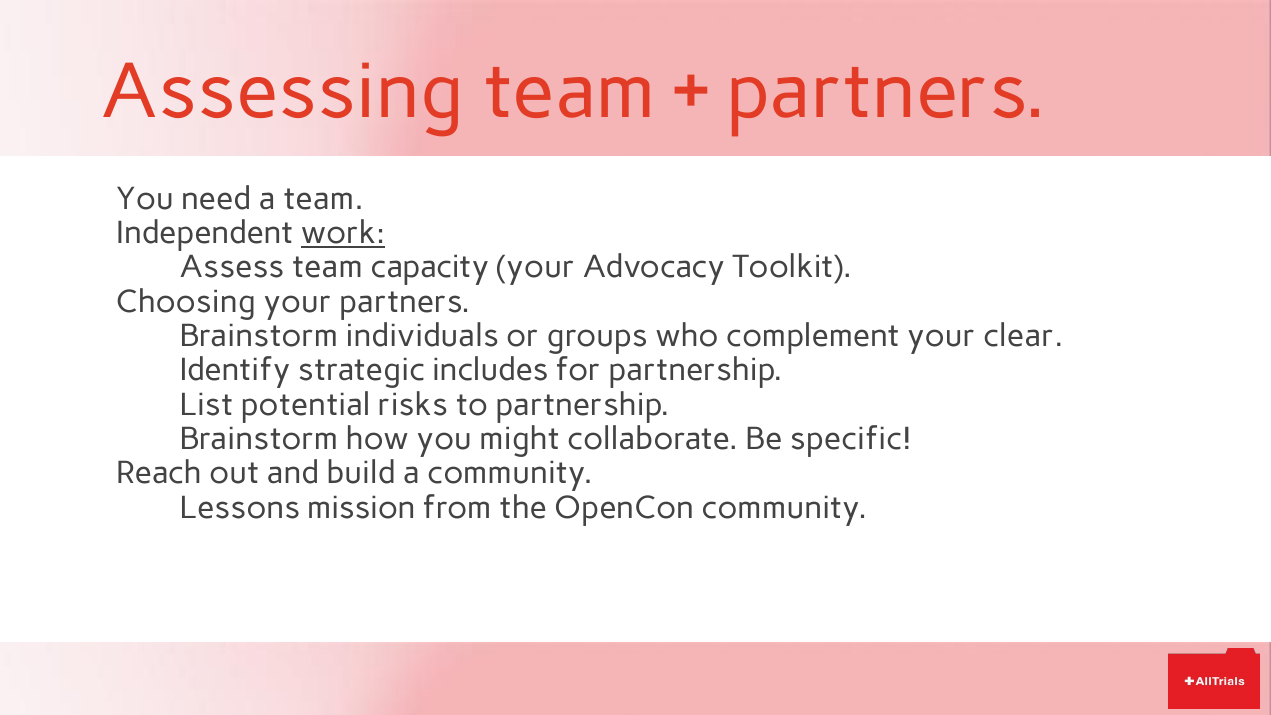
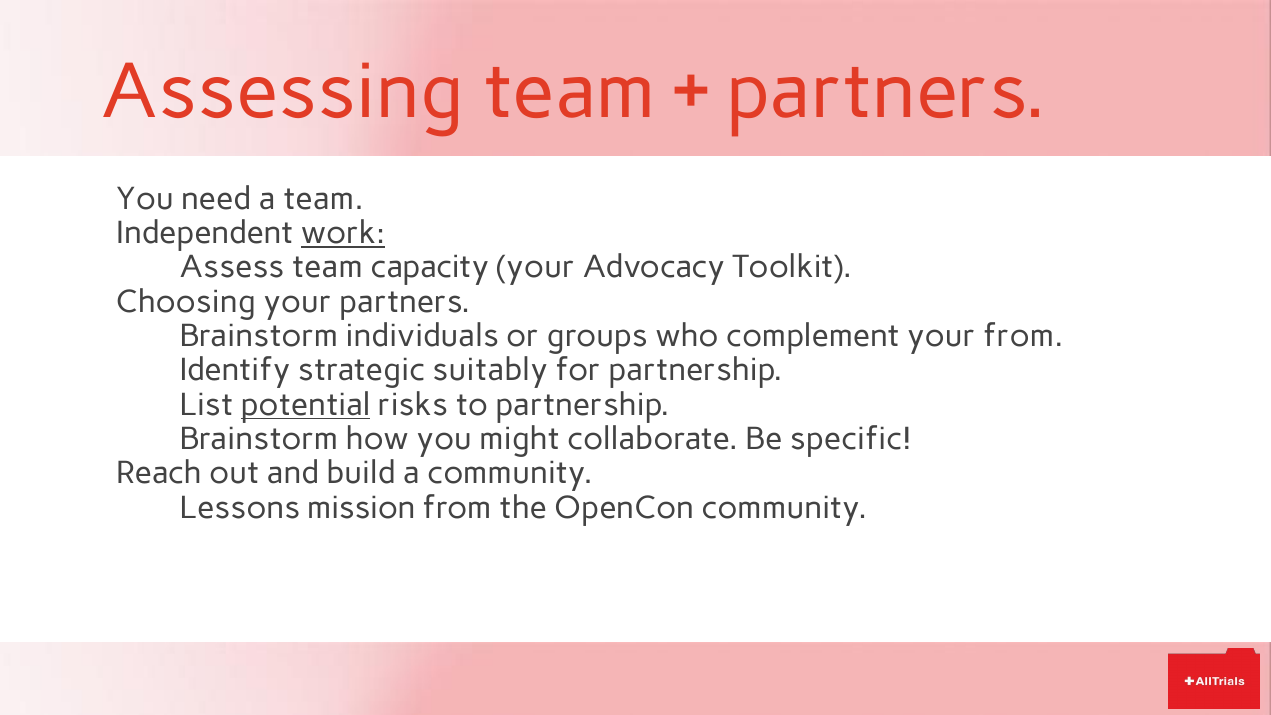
your clear: clear -> from (1023, 336)
includes: includes -> suitably (490, 370)
potential underline: none -> present (306, 405)
